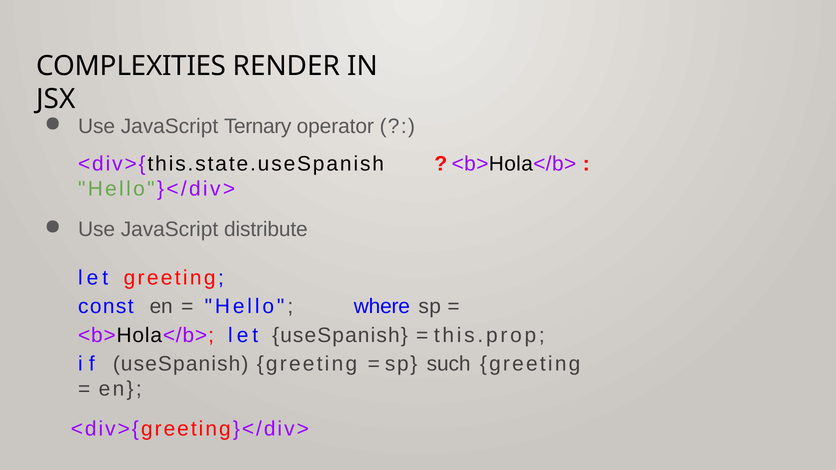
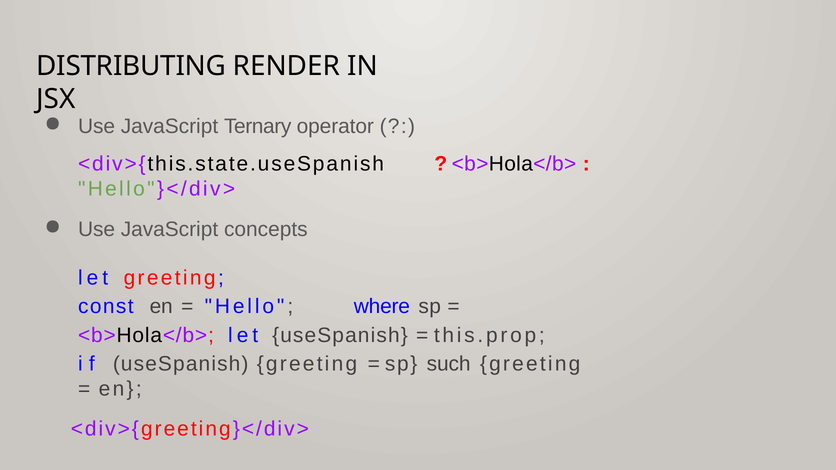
COMPLEXITIES: COMPLEXITIES -> DISTRIBUTING (131, 66)
distribute: distribute -> concepts (266, 229)
